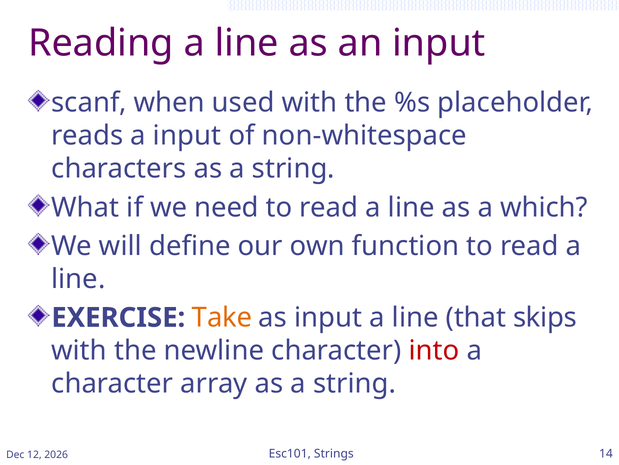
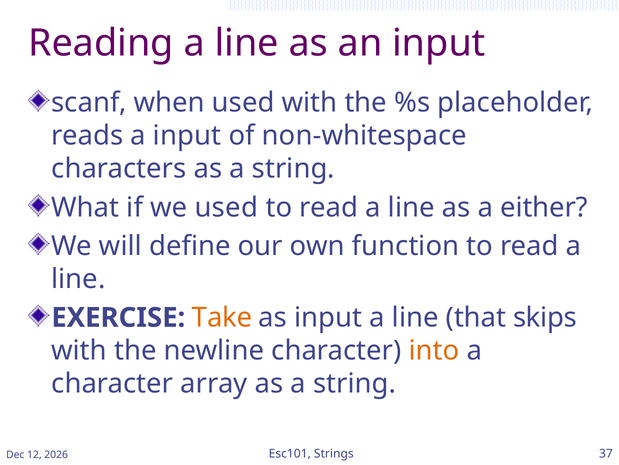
we need: need -> used (226, 207)
which: which -> either (544, 207)
into colour: red -> orange (434, 350)
14: 14 -> 37 (606, 453)
